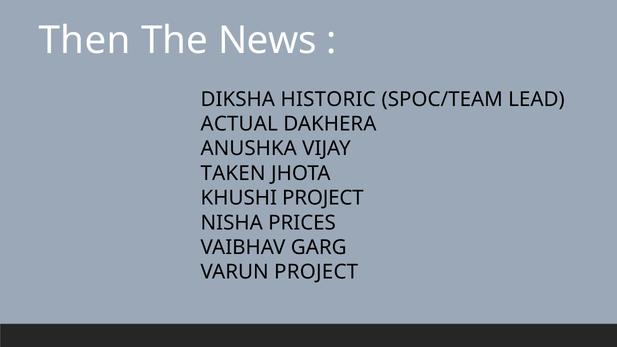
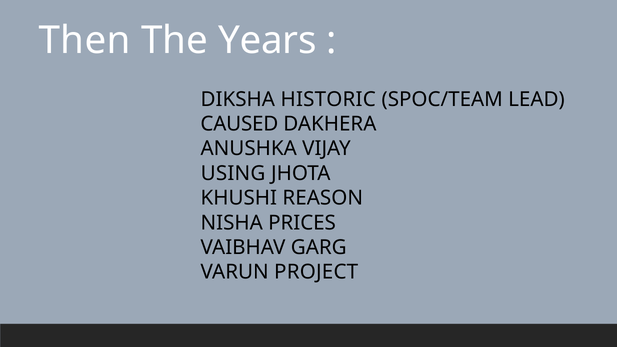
News: News -> Years (267, 40)
ACTUAL: ACTUAL -> CAUSED (239, 124)
TAKEN: TAKEN -> USING (233, 173)
KHUSHI PROJECT: PROJECT -> REASON (323, 198)
